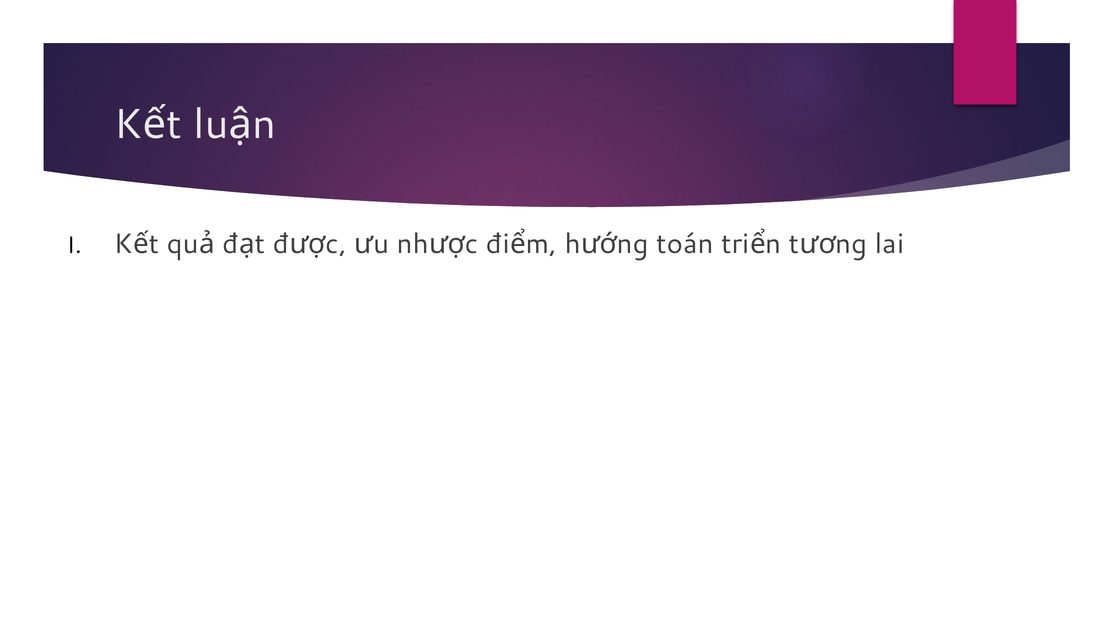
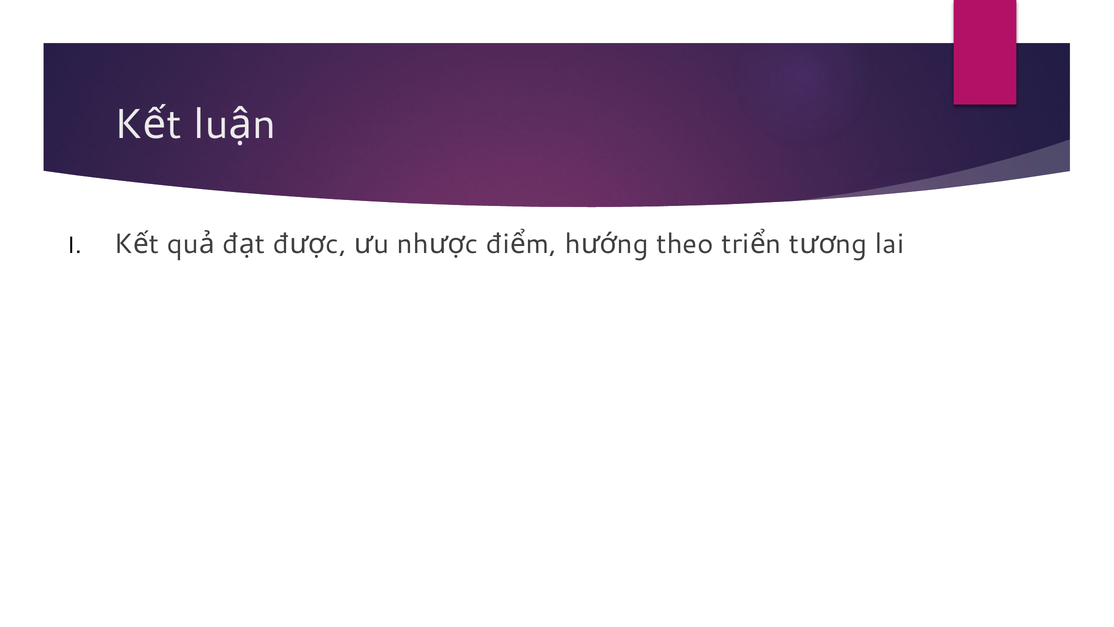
toán: toán -> theo (685, 244)
